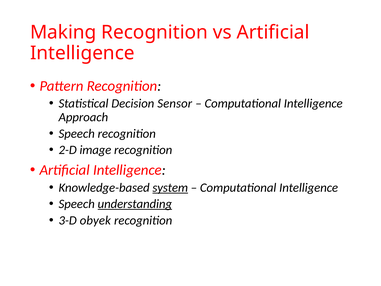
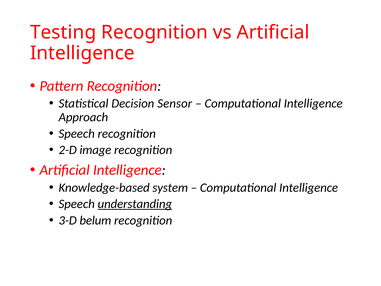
Making: Making -> Testing (63, 32)
system underline: present -> none (170, 187)
obyek: obyek -> belum (95, 220)
